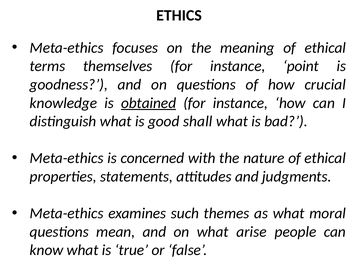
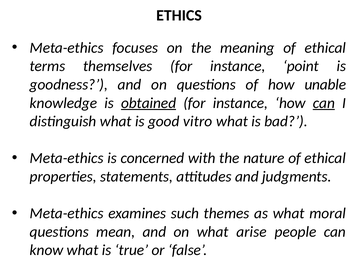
crucial: crucial -> unable (325, 85)
can underline: none -> present (324, 103)
shall: shall -> vitro (198, 121)
